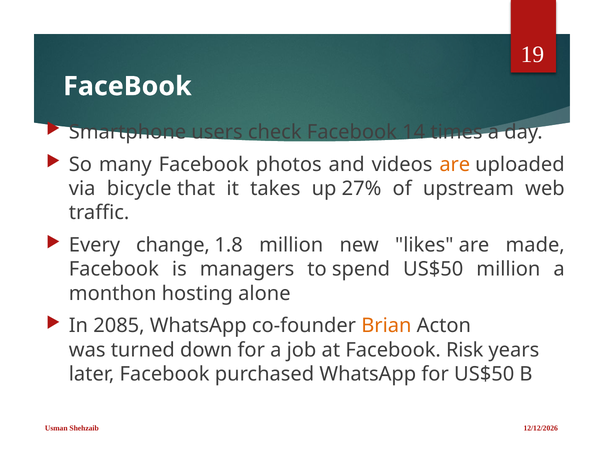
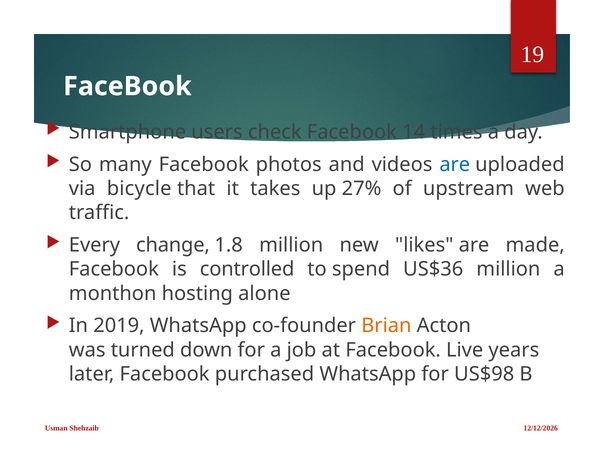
are colour: orange -> blue (455, 165)
managers: managers -> controlled (247, 269)
spend US$50: US$50 -> US$36 (433, 269)
2085: 2085 -> 2019 (119, 326)
Risk: Risk -> Live (465, 350)
for US$50: US$50 -> US$98 (484, 374)
